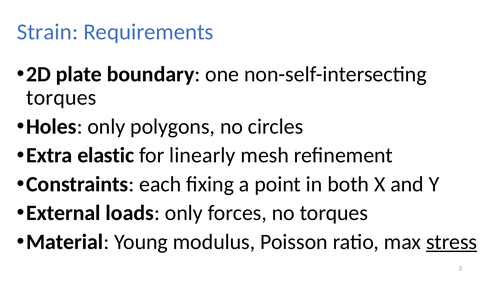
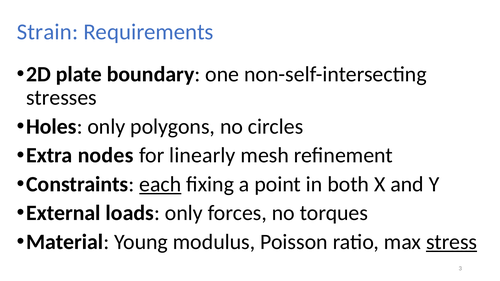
torques: torques -> stresses (61, 98)
elastic: elastic -> nodes (106, 156)
each underline: none -> present (160, 184)
